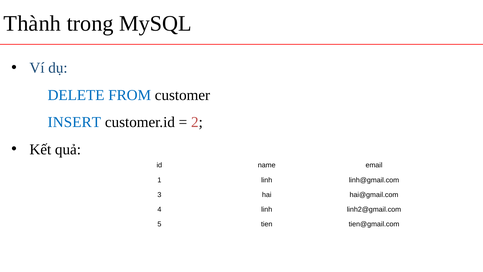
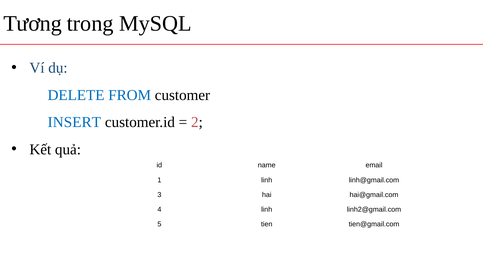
Thành: Thành -> Tương (33, 23)
